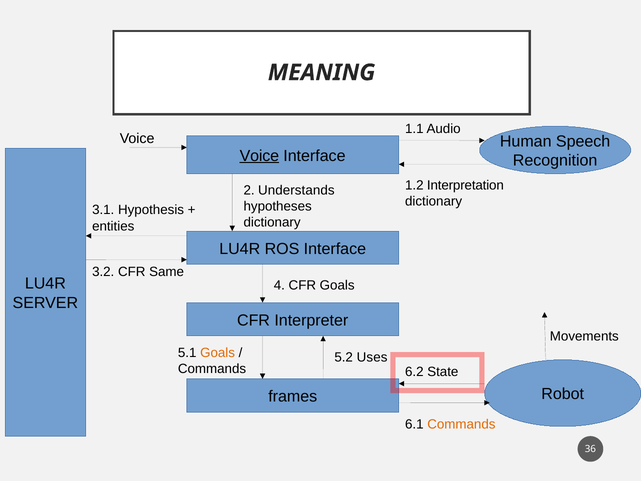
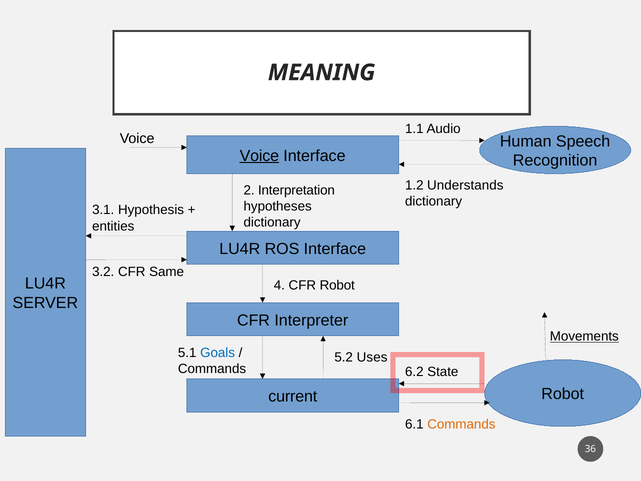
Interpretation: Interpretation -> Understands (465, 185)
Understands: Understands -> Interpretation (296, 190)
CFR Goals: Goals -> Robot (337, 285)
Movements underline: none -> present (584, 336)
Goals colour: orange -> blue (218, 353)
frames: frames -> current (293, 396)
